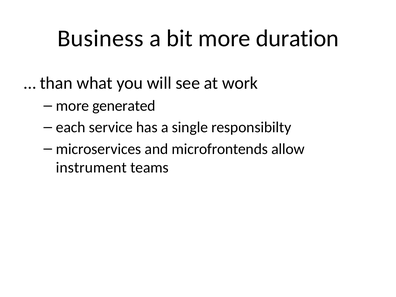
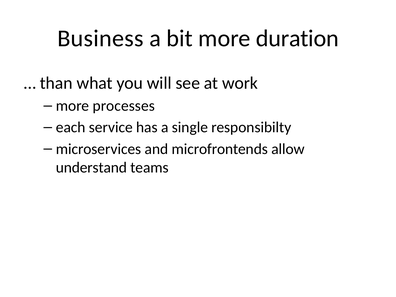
generated: generated -> processes (124, 106)
instrument: instrument -> understand (92, 167)
